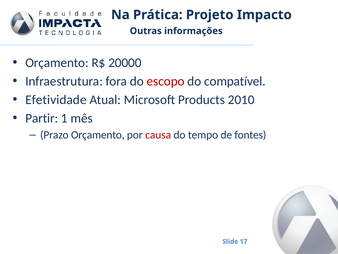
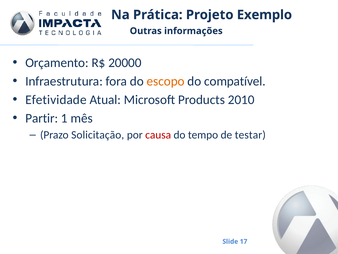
Impacto: Impacto -> Exemplo (264, 15)
escopo colour: red -> orange (166, 81)
Prazo Orçamento: Orçamento -> Solicitação (98, 135)
fontes: fontes -> testar (250, 135)
